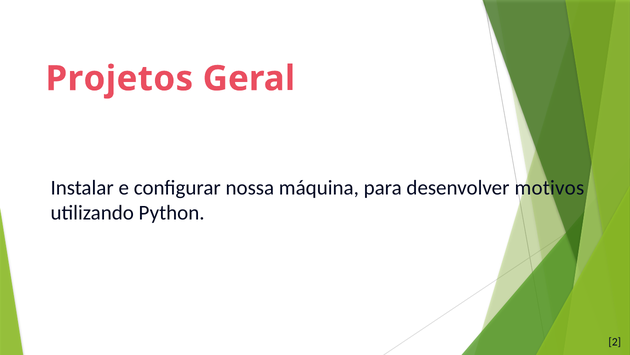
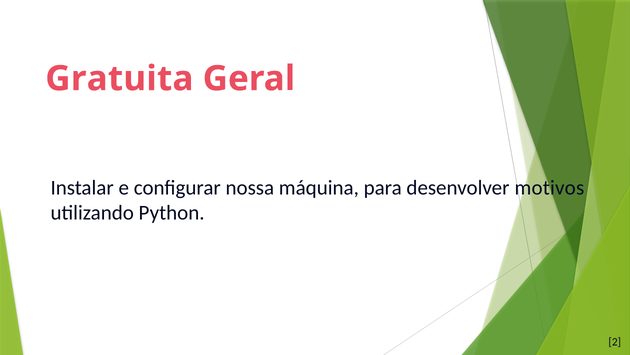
Projetos: Projetos -> Gratuita (119, 79)
